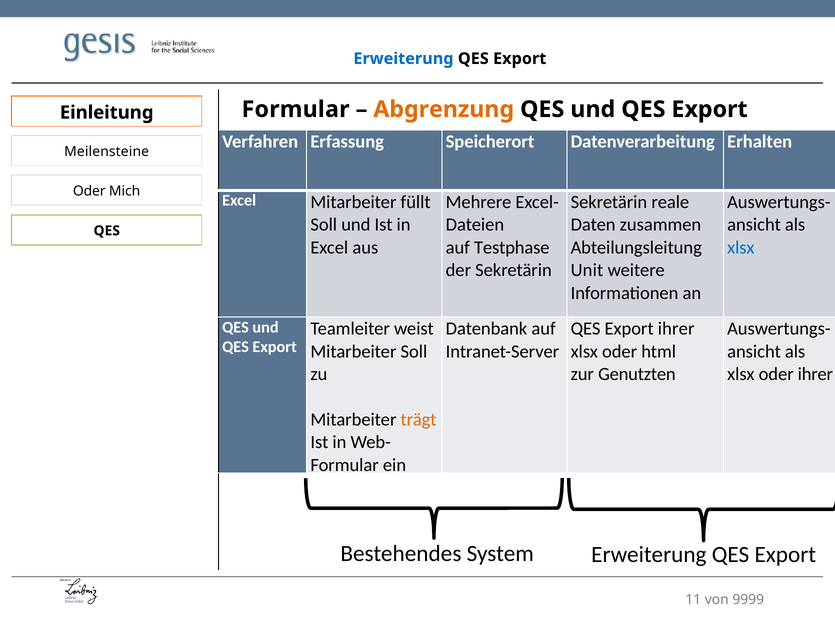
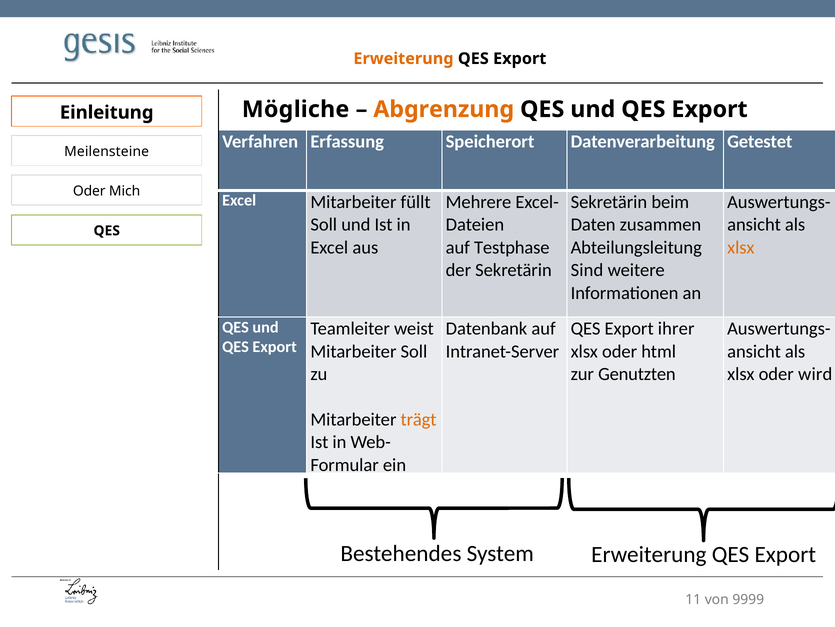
Erweiterung colour: blue -> orange (403, 59)
Formular: Formular -> Mögliche (296, 109)
Erhalten: Erhalten -> Getestet (760, 142)
reale: reale -> beim (670, 202)
xlsx colour: blue -> orange (741, 247)
Unit: Unit -> Sind (587, 270)
oder ihrer: ihrer -> wird (815, 374)
